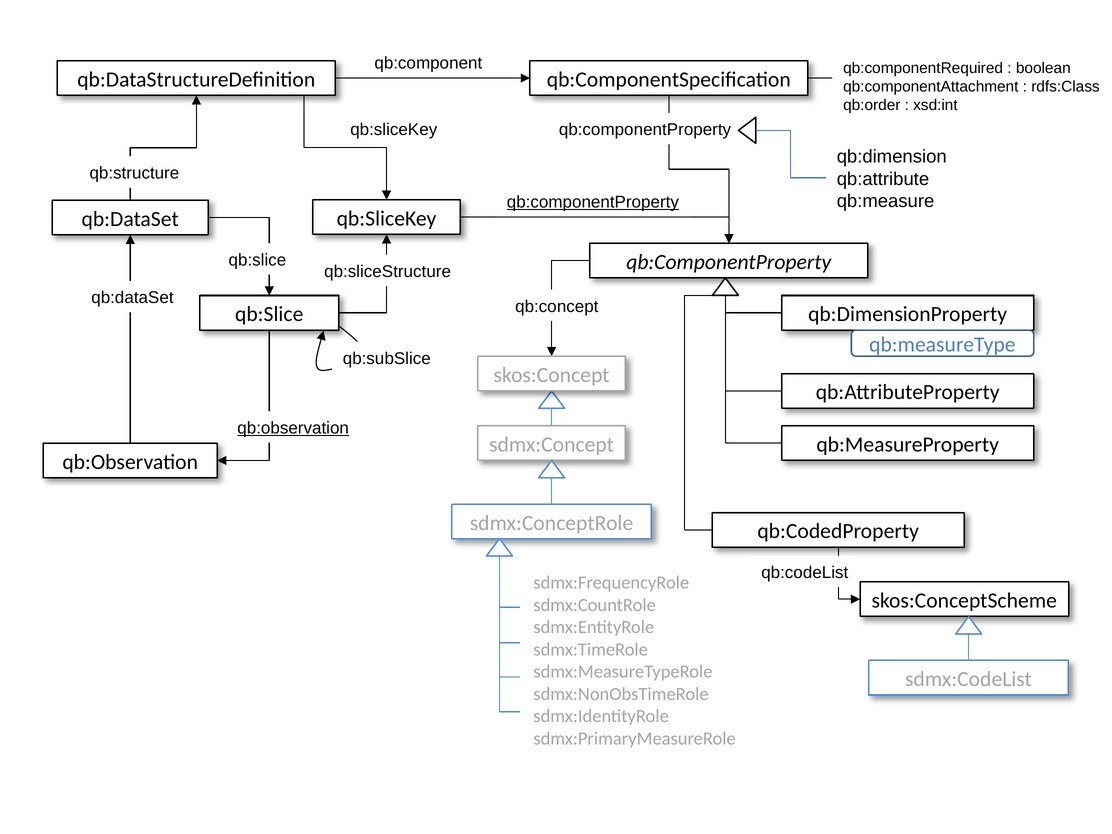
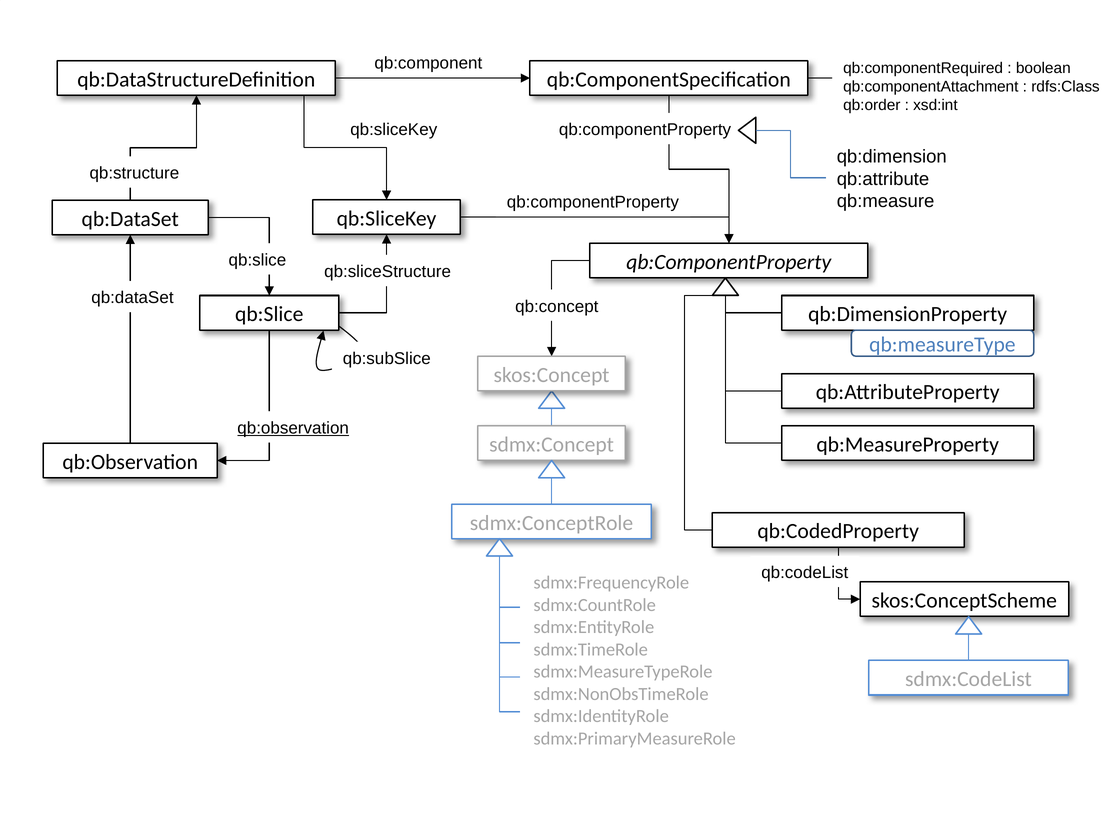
qb:componentProperty underline: present -> none (593, 202)
